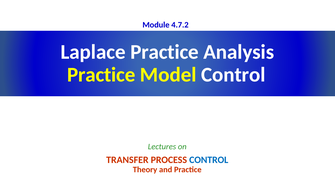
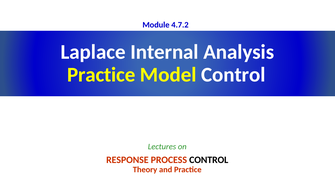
Laplace Practice: Practice -> Internal (164, 52)
TRANSFER: TRANSFER -> RESPONSE (127, 160)
CONTROL colour: blue -> black (209, 160)
